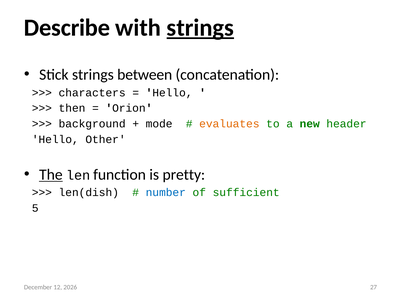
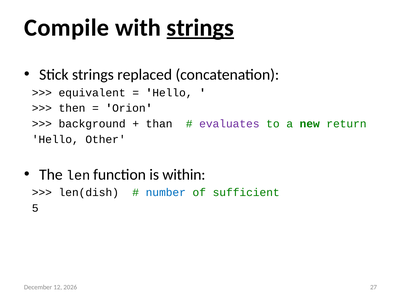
Describe: Describe -> Compile (67, 28)
between: between -> replaced (145, 75)
characters: characters -> equivalent (92, 93)
mode: mode -> than (159, 124)
evaluates colour: orange -> purple (229, 124)
header: header -> return (346, 124)
The underline: present -> none (51, 174)
pretty: pretty -> within (184, 174)
